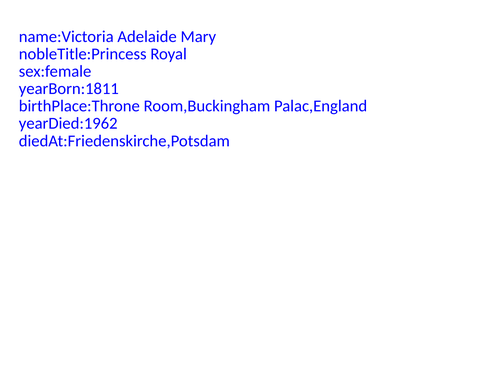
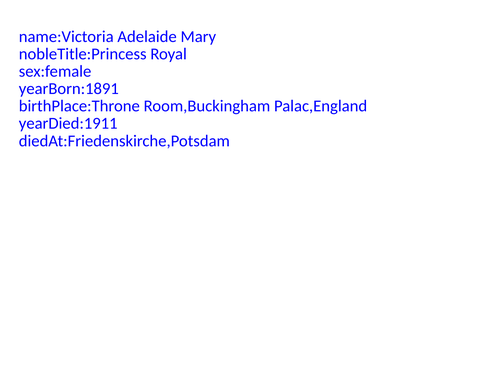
yearBorn:1811: yearBorn:1811 -> yearBorn:1891 (69, 89)
yearDied:1962: yearDied:1962 -> yearDied:1911 (68, 123)
